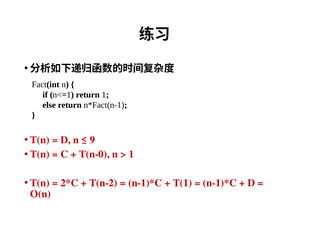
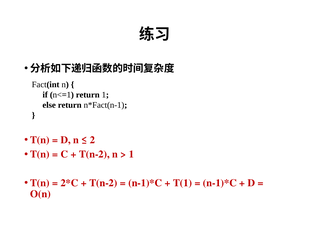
9: 9 -> 2 (92, 140)
T(n-0: T(n-0 -> T(n-2 (94, 155)
